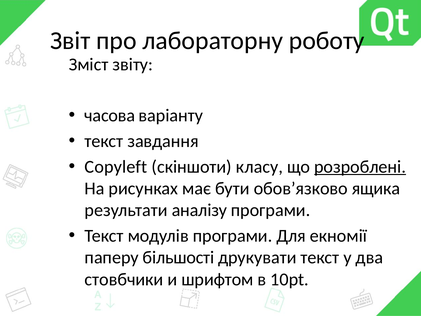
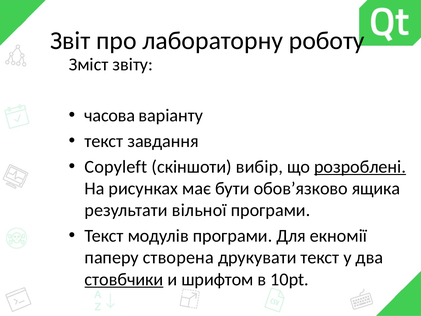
класу: класу -> вибір (259, 167)
аналізу: аналізу -> вільної (199, 210)
більшості: більшості -> створена (178, 257)
стовбчики underline: none -> present (124, 279)
